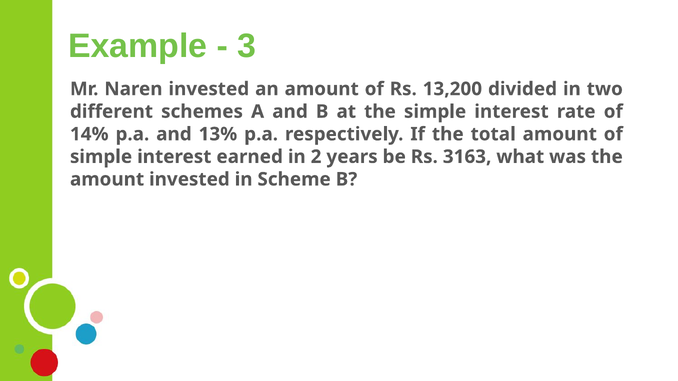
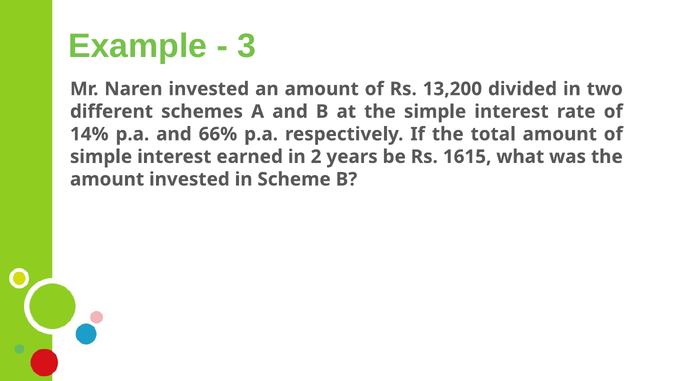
13%: 13% -> 66% (218, 134)
3163: 3163 -> 1615 (467, 157)
